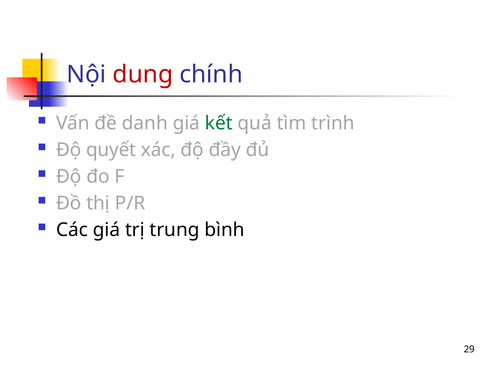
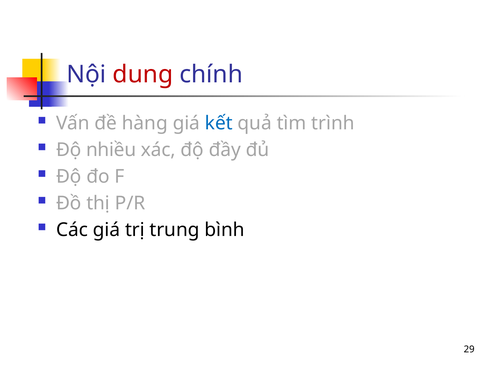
danh: danh -> hàng (145, 123)
kết colour: green -> blue (219, 123)
quyết: quyết -> nhiều (111, 150)
